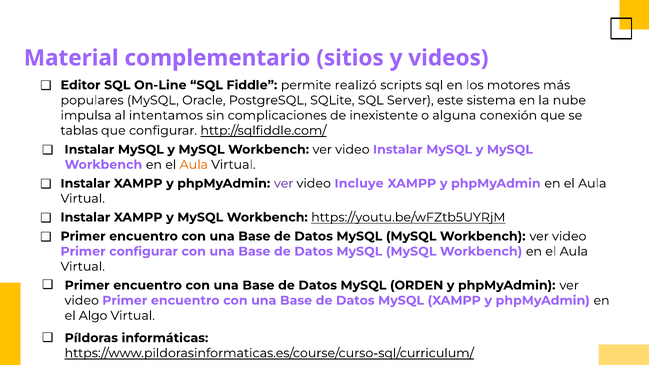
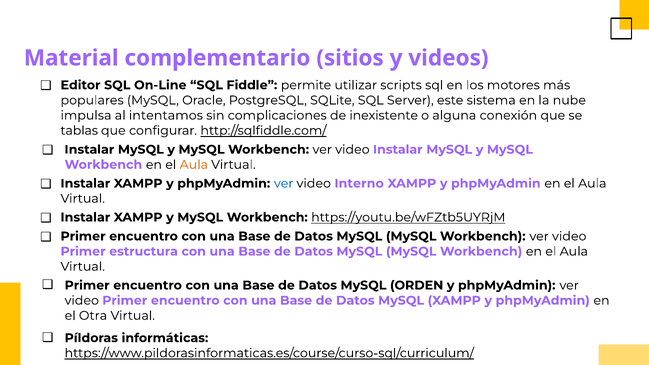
realizó: realizó -> utilizar (356, 85)
ver colour: purple -> blue (284, 183)
Incluye: Incluye -> Interno (359, 183)
Primer configurar: configurar -> estructura (144, 251)
Algo: Algo -> Otra (93, 316)
